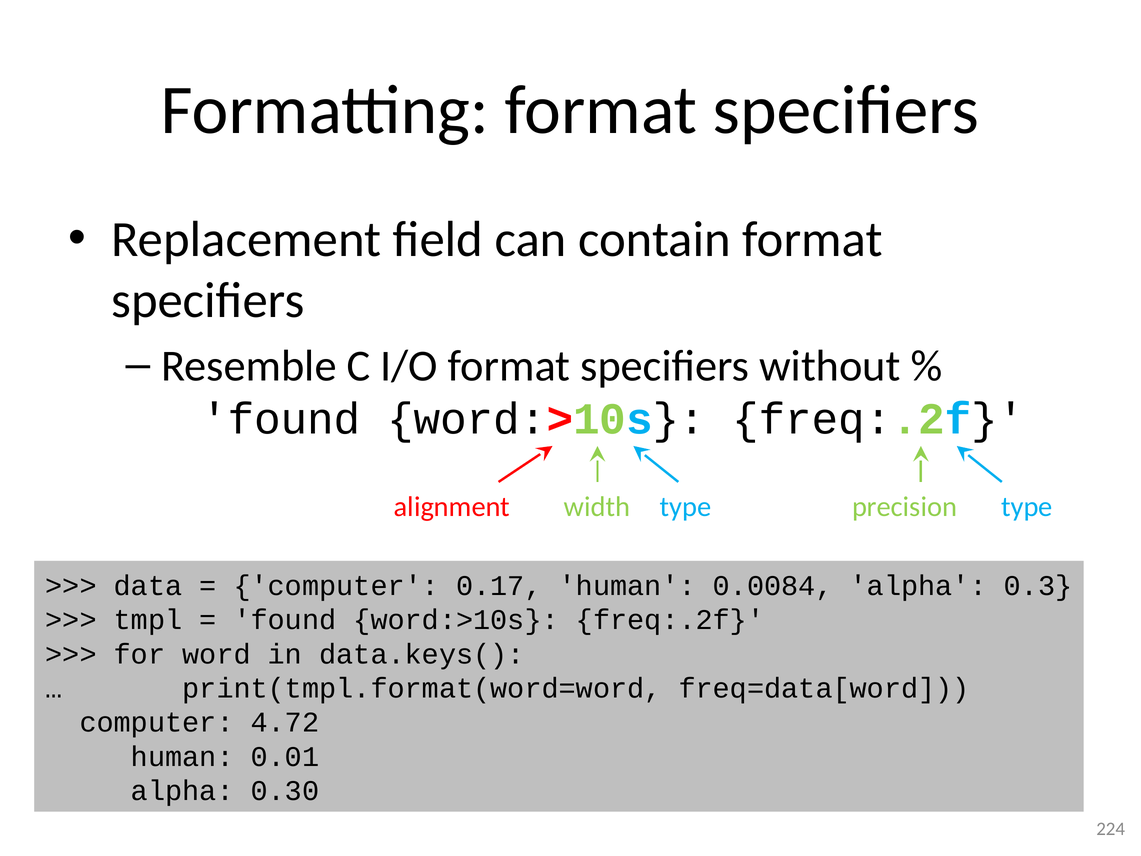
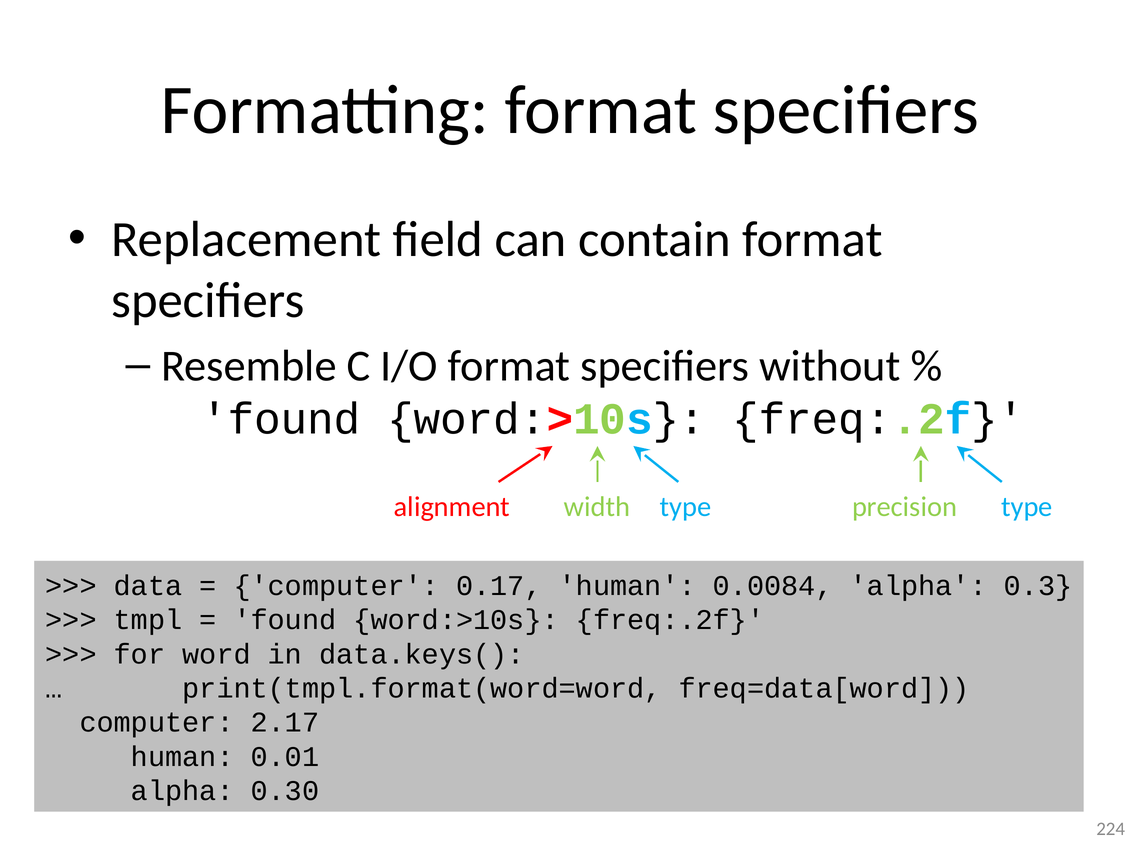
4.72: 4.72 -> 2.17 (285, 722)
